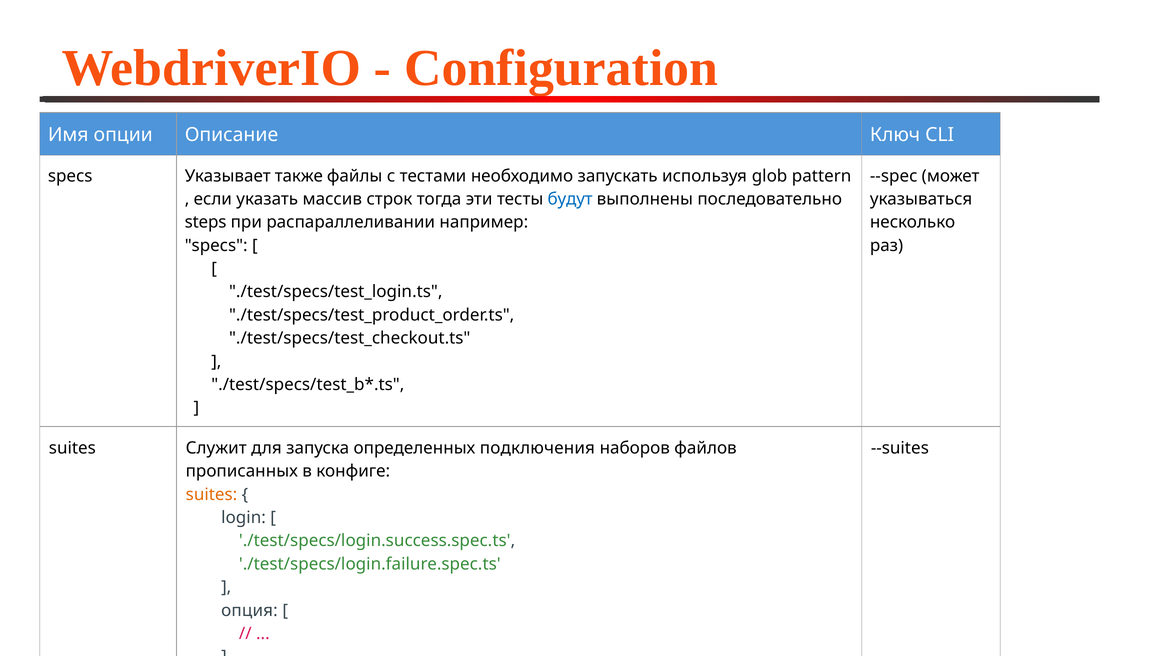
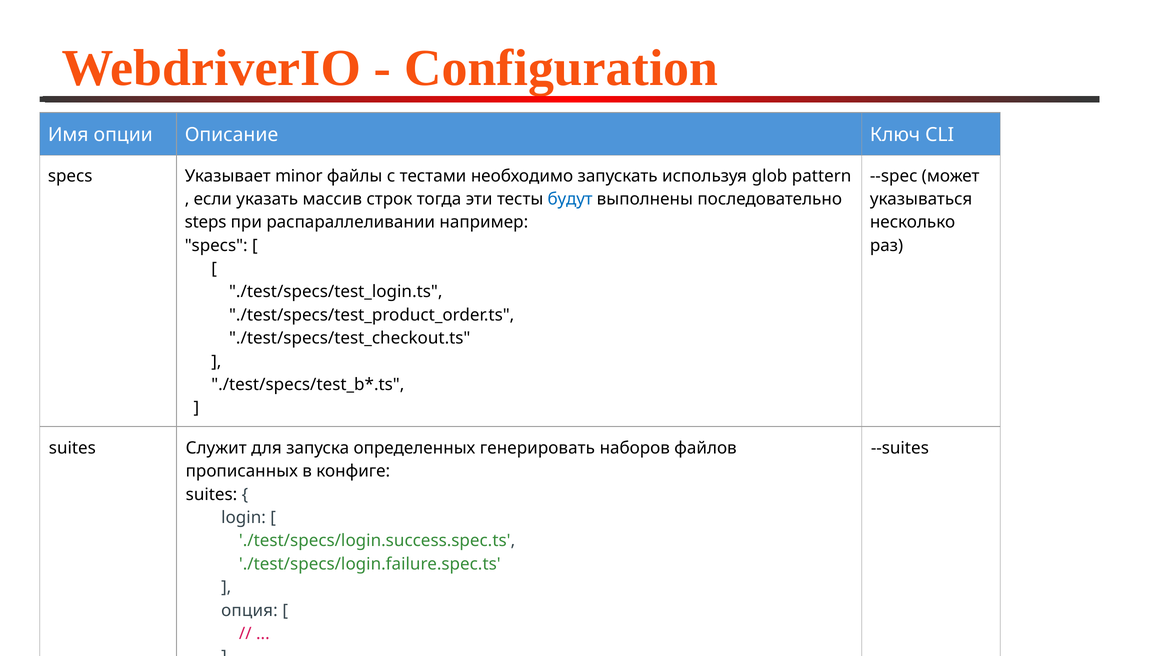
также: также -> minor (299, 176)
подключения: подключения -> генерировать (537, 448)
suites colour: orange -> black (211, 495)
